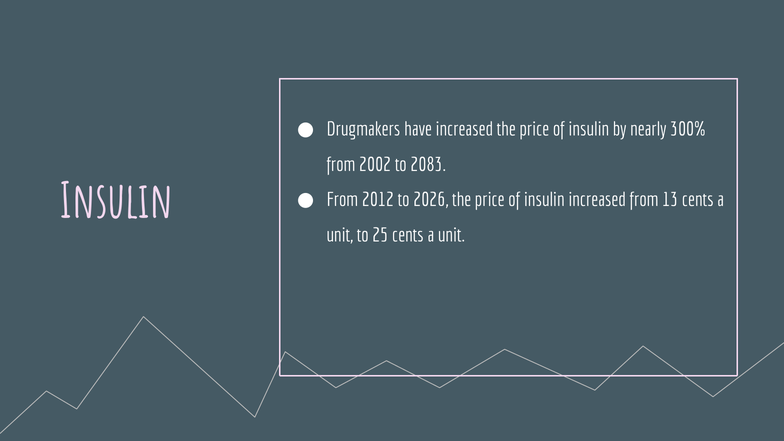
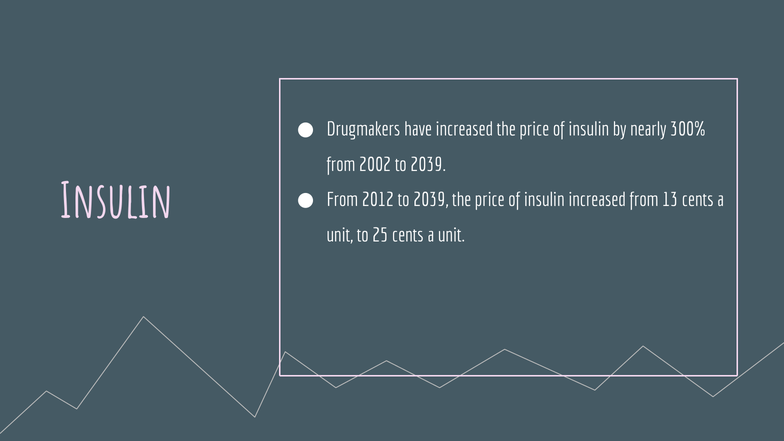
2002 to 2083: 2083 -> 2039 (428, 165)
2012 to 2026: 2026 -> 2039 (431, 200)
